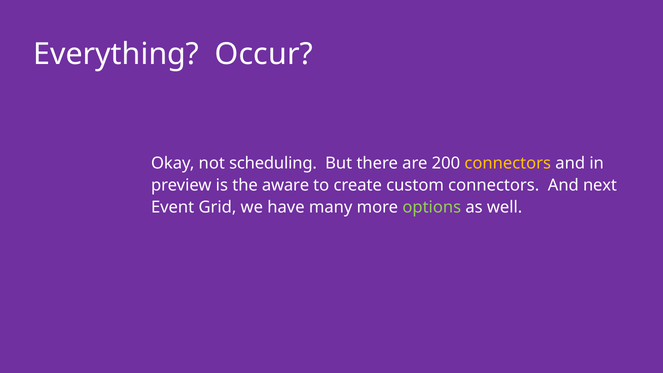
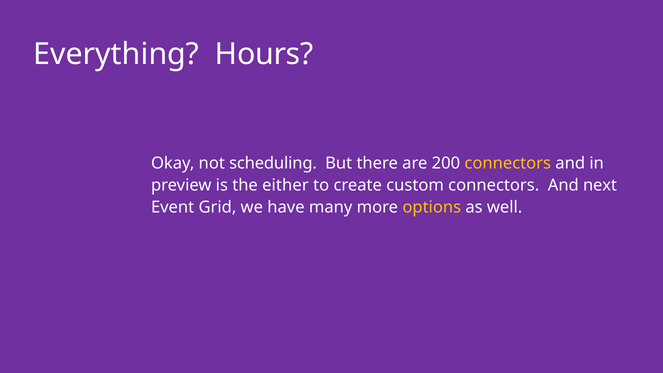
Occur: Occur -> Hours (264, 54)
aware: aware -> either (285, 185)
options colour: light green -> yellow (432, 207)
